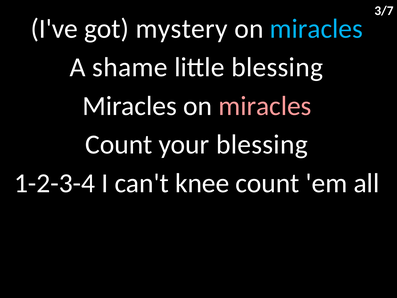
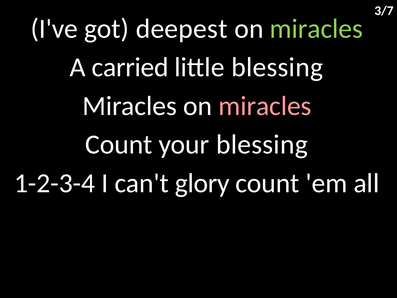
mystery: mystery -> deepest (182, 29)
miracles colour: light blue -> light green (316, 29)
shame: shame -> carried (130, 67)
knee: knee -> glory (202, 183)
